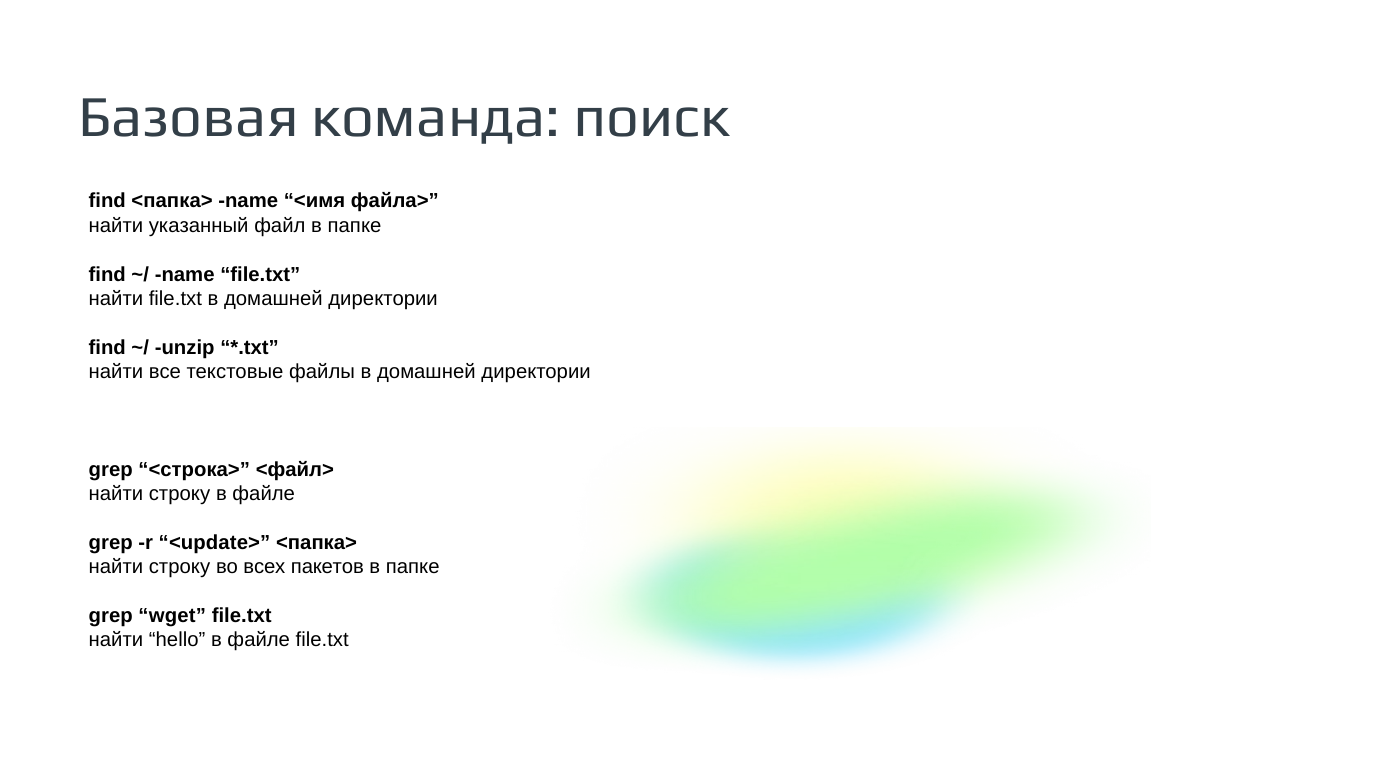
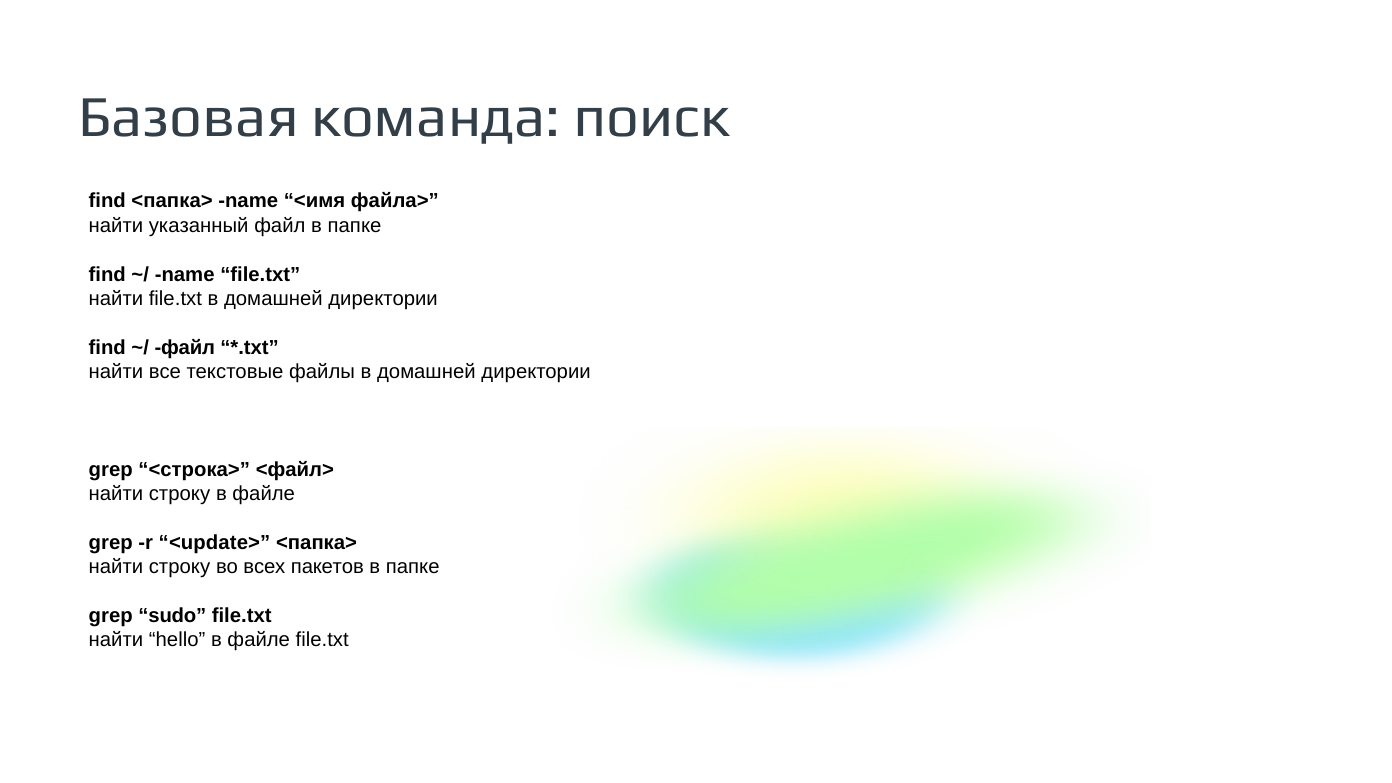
unzip: unzip -> файл (185, 347)
wget: wget -> sudo (172, 616)
